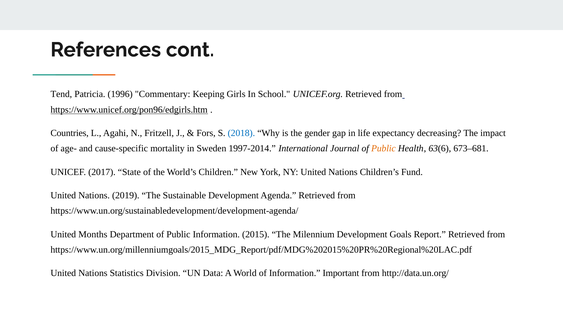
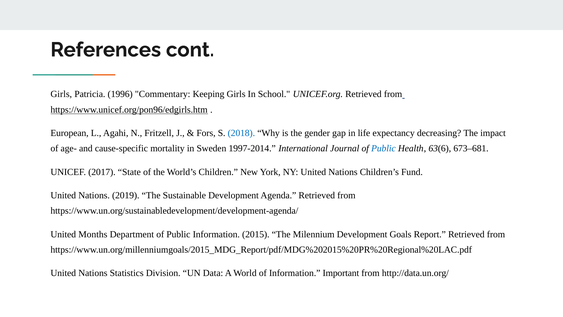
Tend: Tend -> Girls (61, 94)
Countries: Countries -> European (70, 133)
Public colour: orange -> blue (383, 148)
